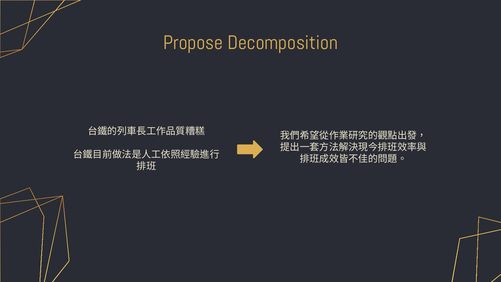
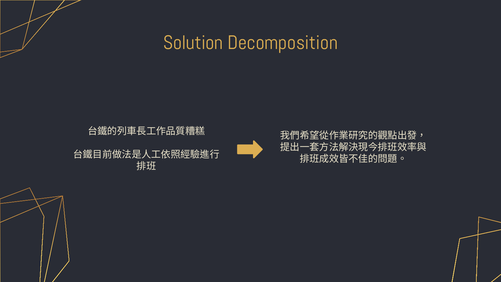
Propose: Propose -> Solution (193, 43)
